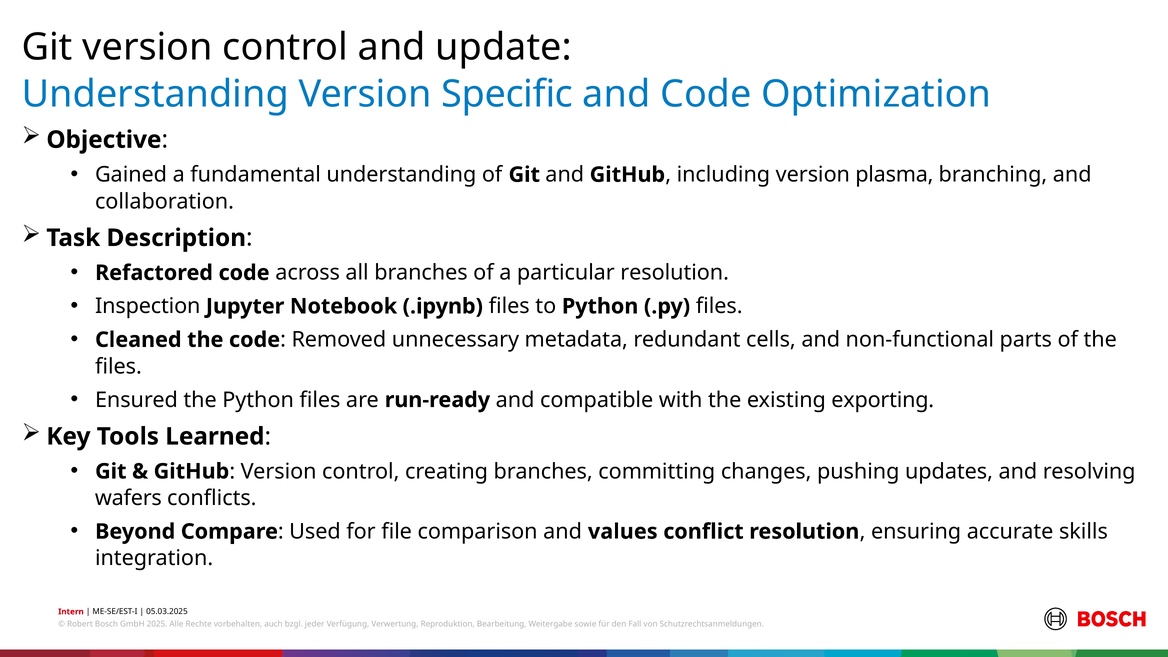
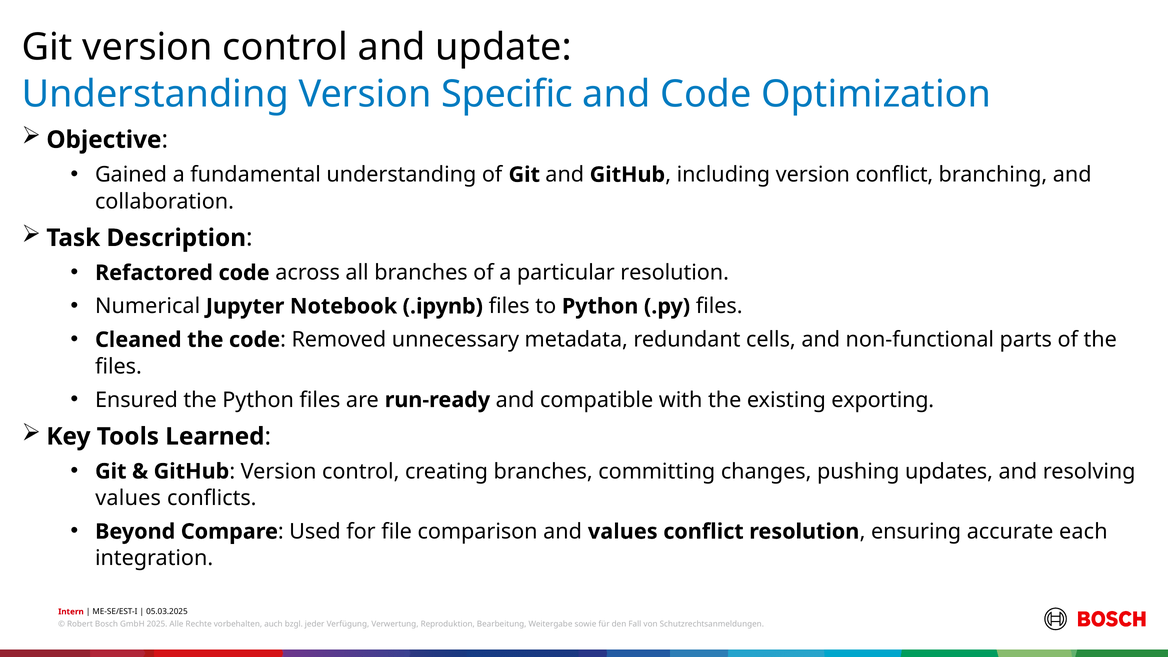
version plasma: plasma -> conflict (894, 175)
Inspection: Inspection -> Numerical (148, 306)
wafers: wafers -> values (128, 498)
skills: skills -> each (1083, 532)
